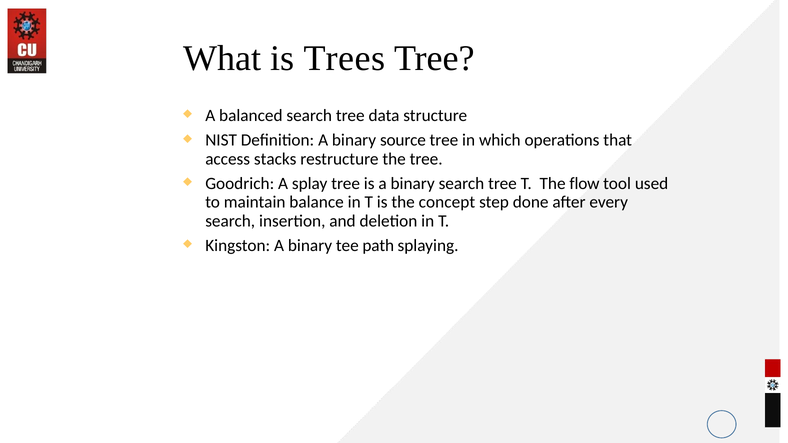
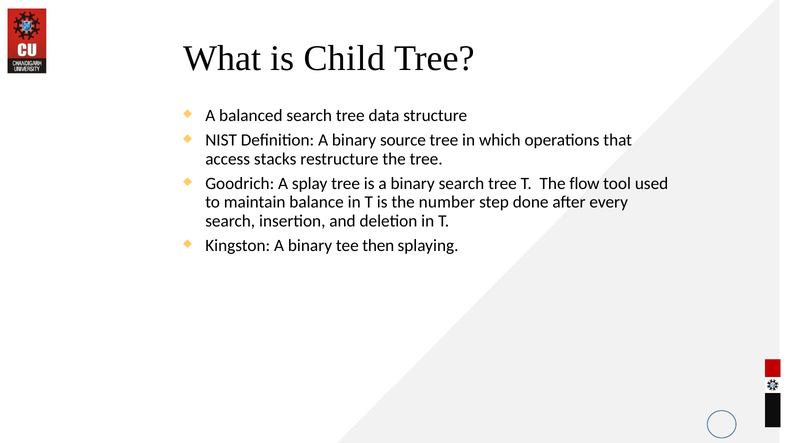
Trees: Trees -> Child (344, 58)
concept: concept -> number (447, 202)
path: path -> then (378, 246)
